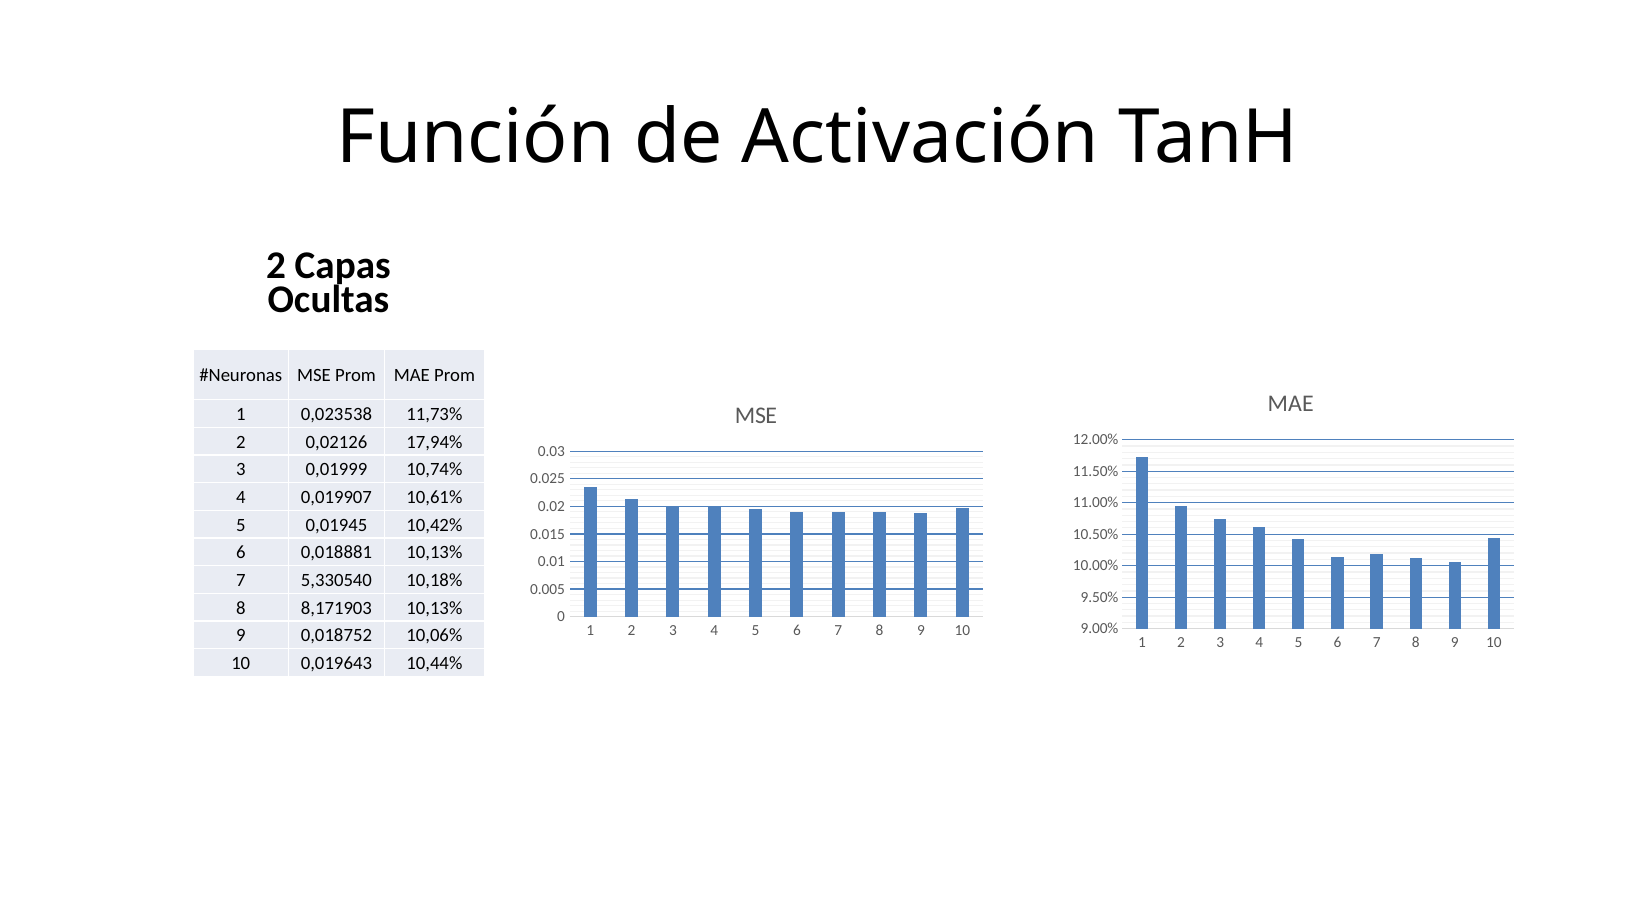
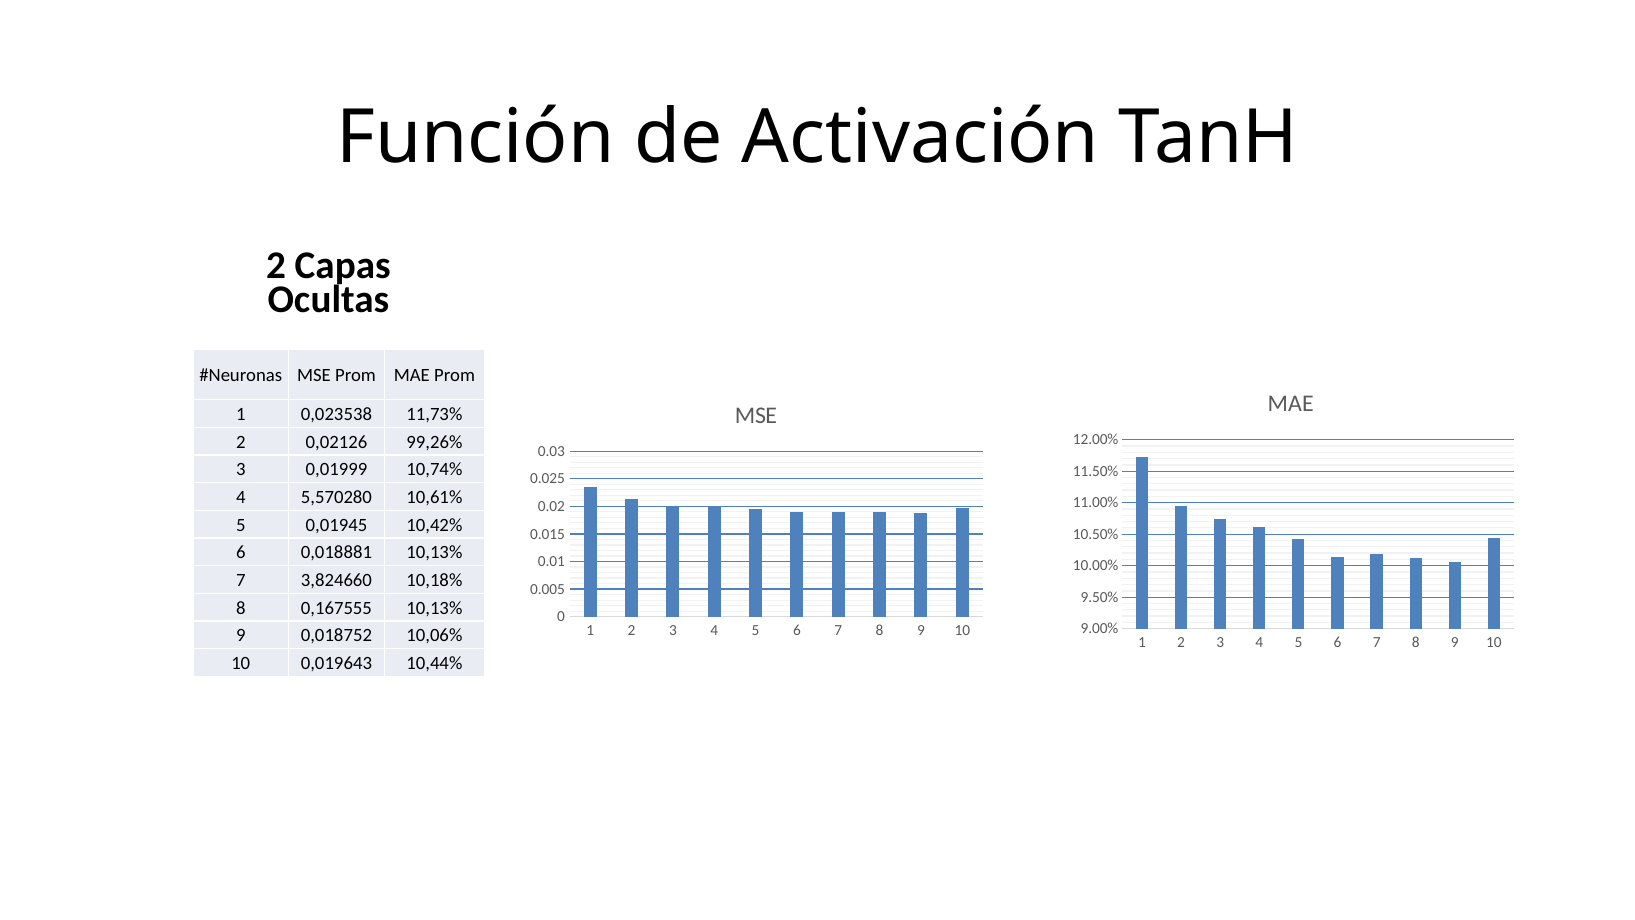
17,94%: 17,94% -> 99,26% (434, 442)
0,019907: 0,019907 -> 5,570280 (336, 497)
5,330540: 5,330540 -> 3,824660 (336, 580)
8,171903: 8,171903 -> 0,167555 (336, 608)
